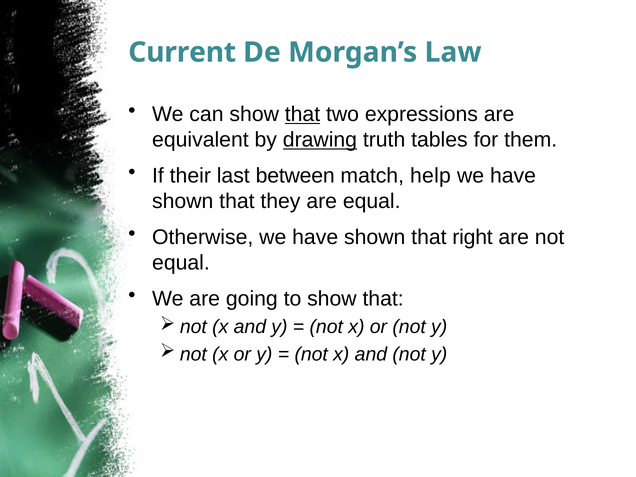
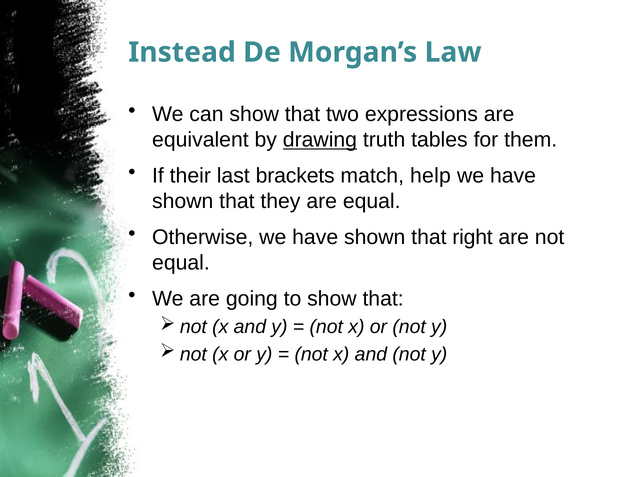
Current: Current -> Instead (182, 52)
that underline: present -> none (302, 114)
between: between -> brackets (295, 176)
